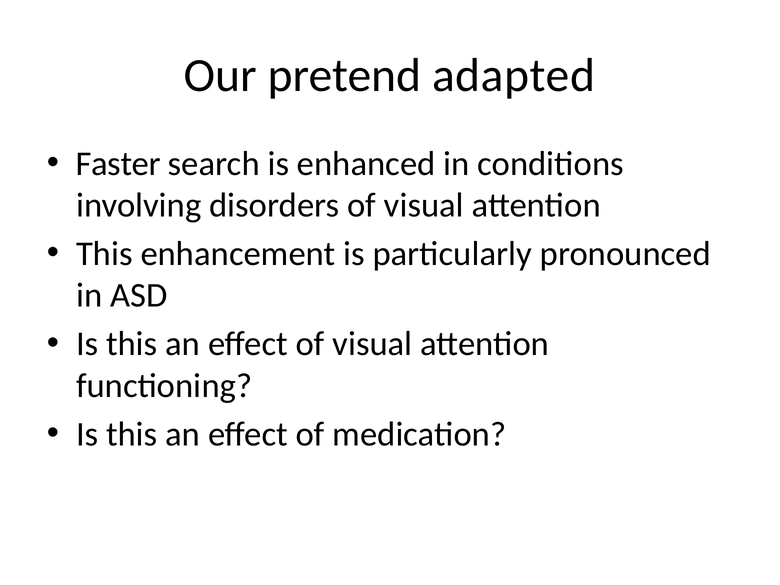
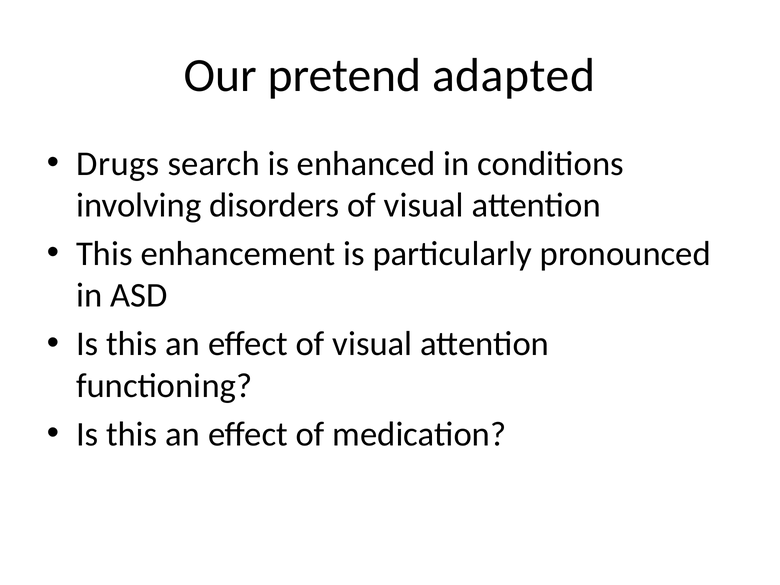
Faster: Faster -> Drugs (118, 164)
